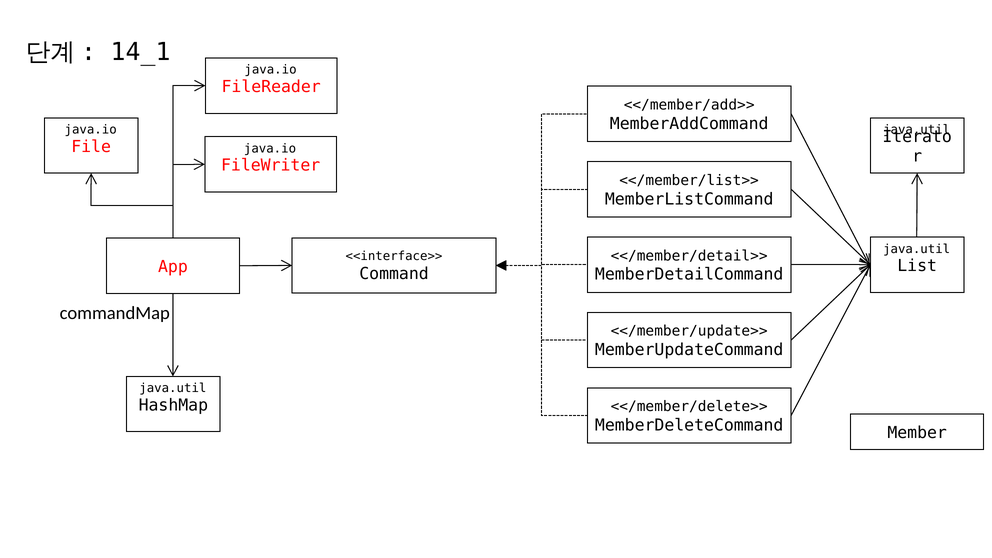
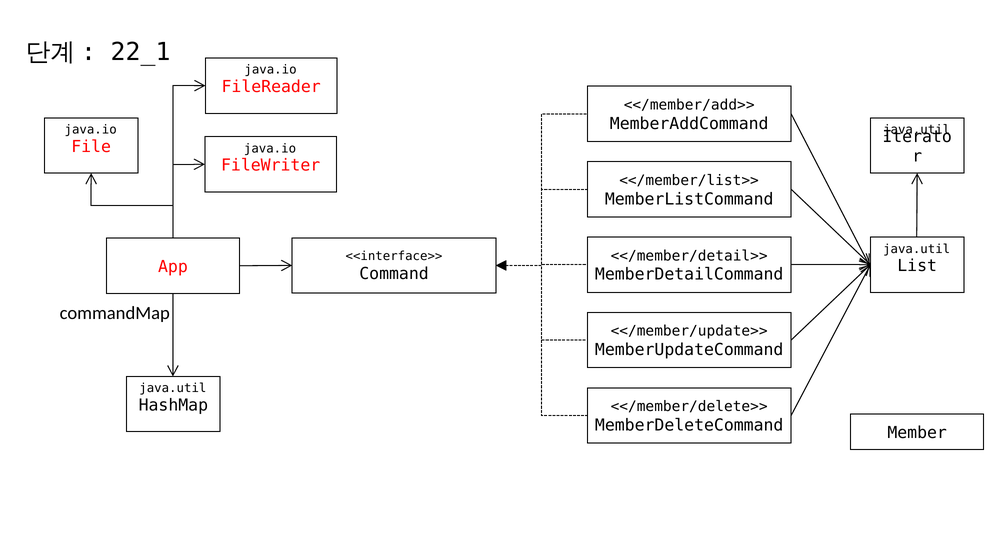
14_1: 14_1 -> 22_1 (141, 52)
